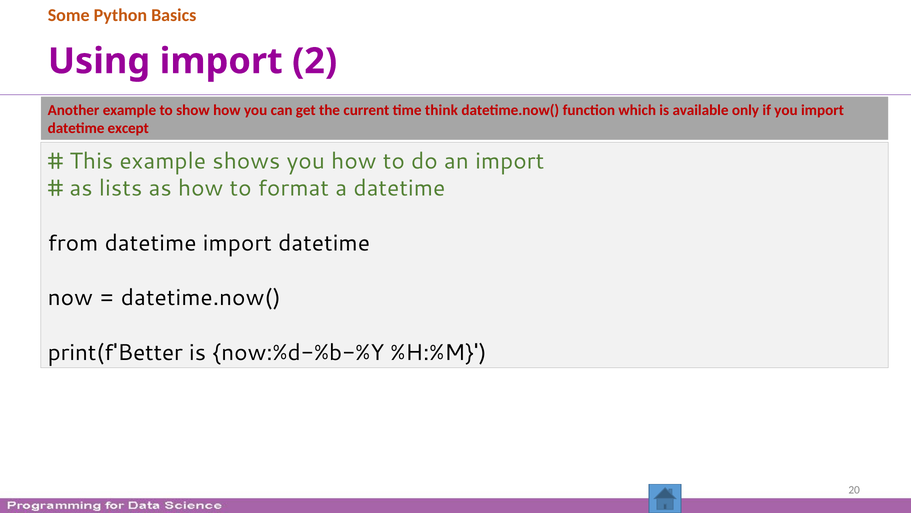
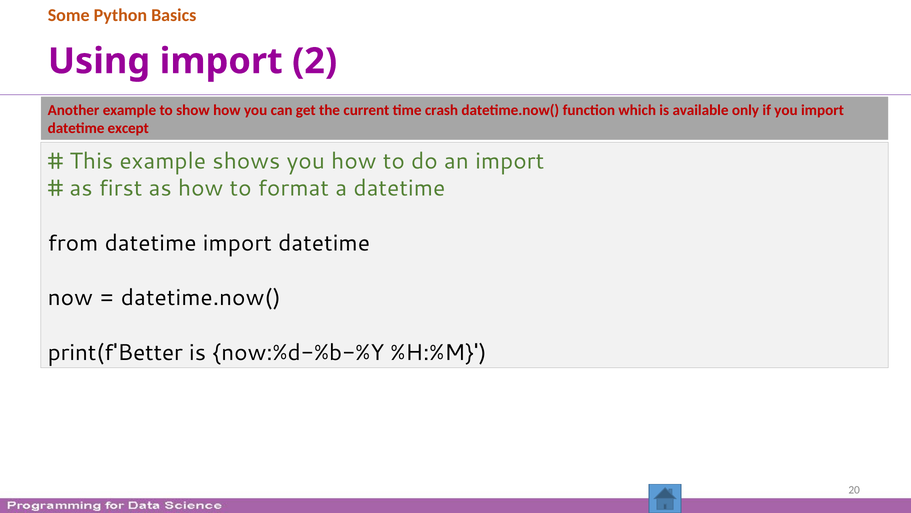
think: think -> crash (442, 110)
lists: lists -> first (121, 188)
